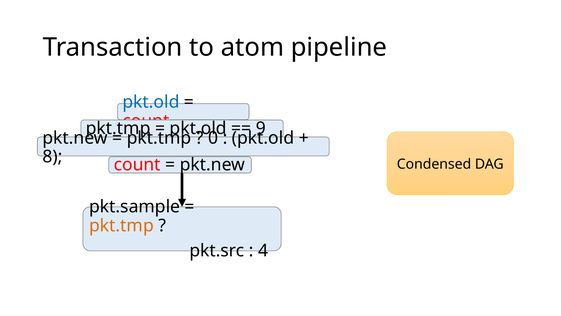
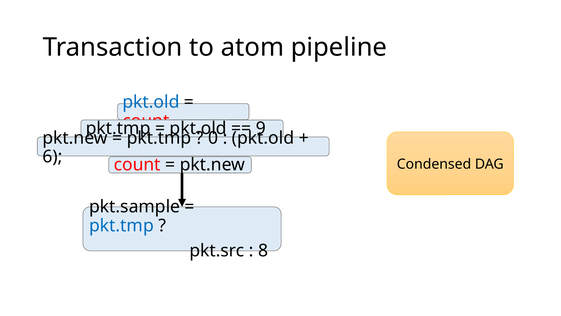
8: 8 -> 6 (52, 157)
pkt.tmp colour: orange -> blue (121, 225)
4: 4 -> 8 (263, 250)
